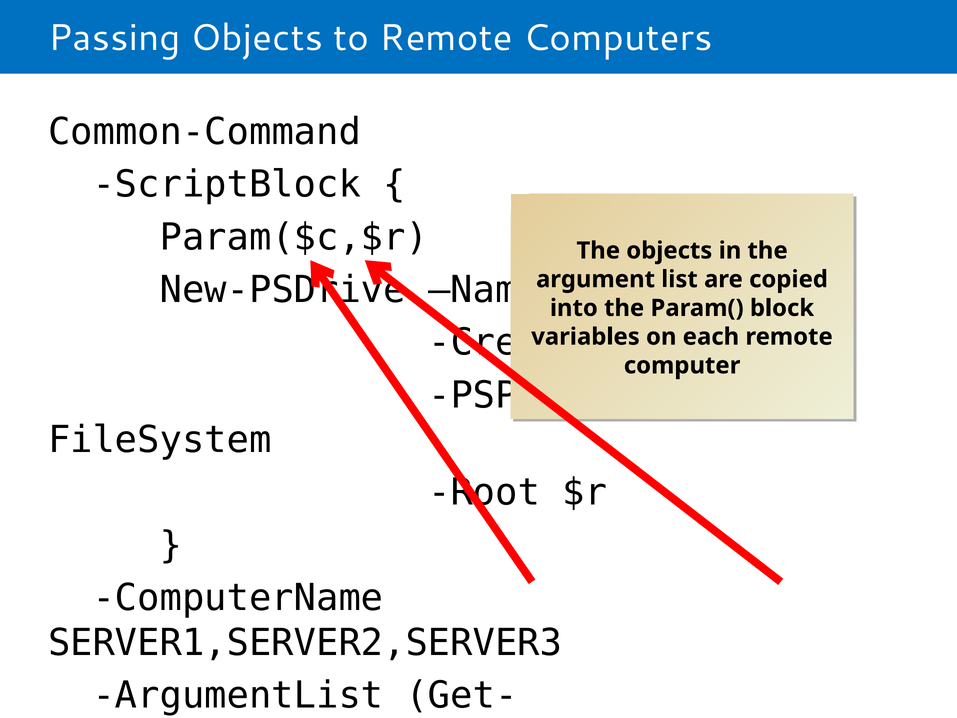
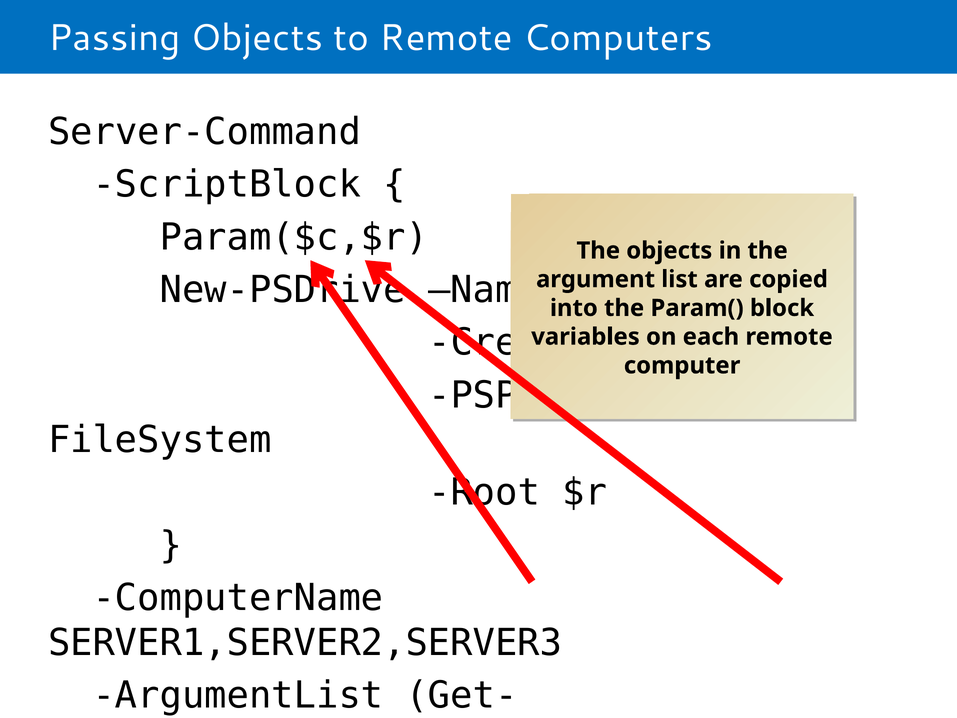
Common-Command: Common-Command -> Server-Command (205, 132)
